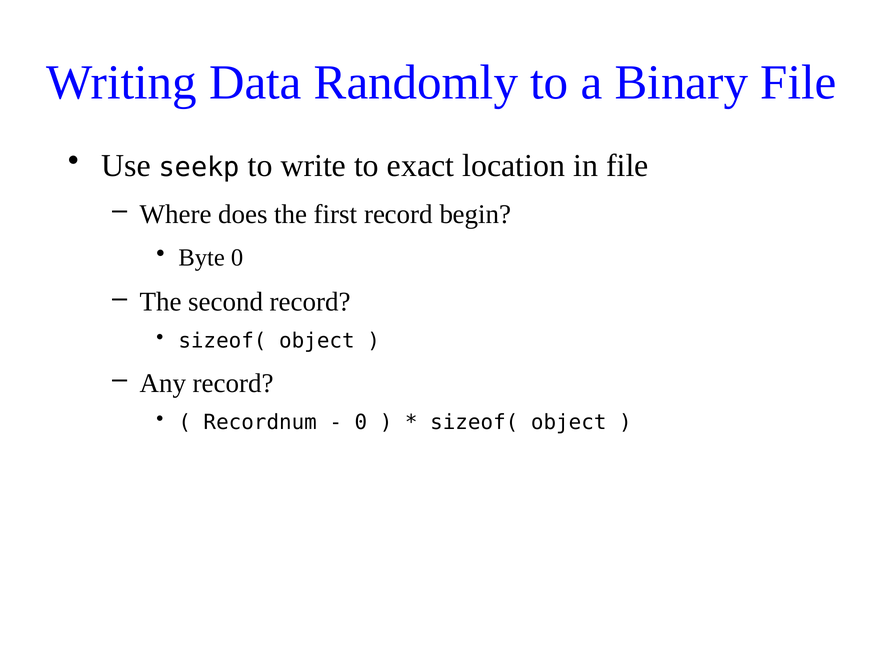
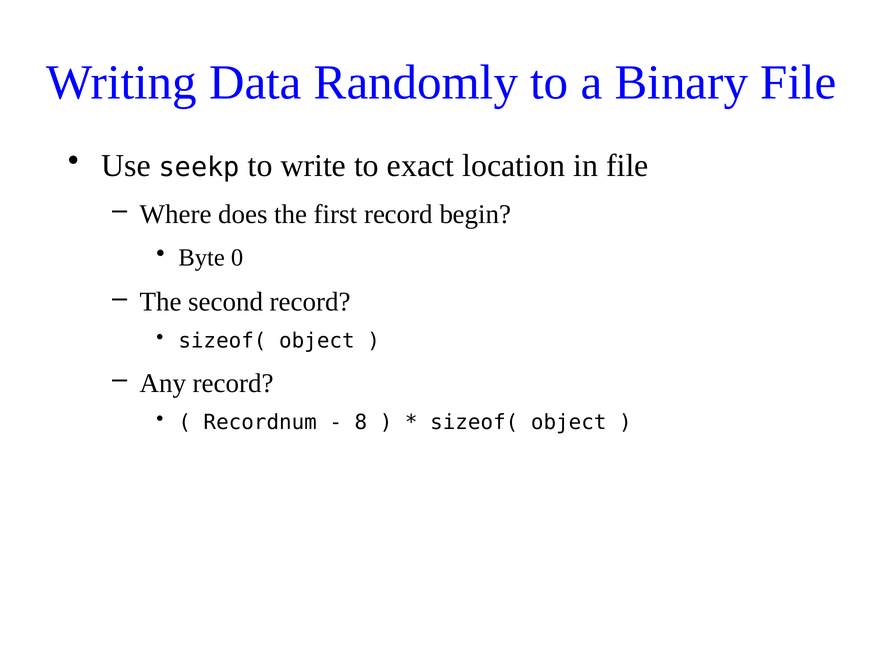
0: 0 -> 8 (361, 422)
